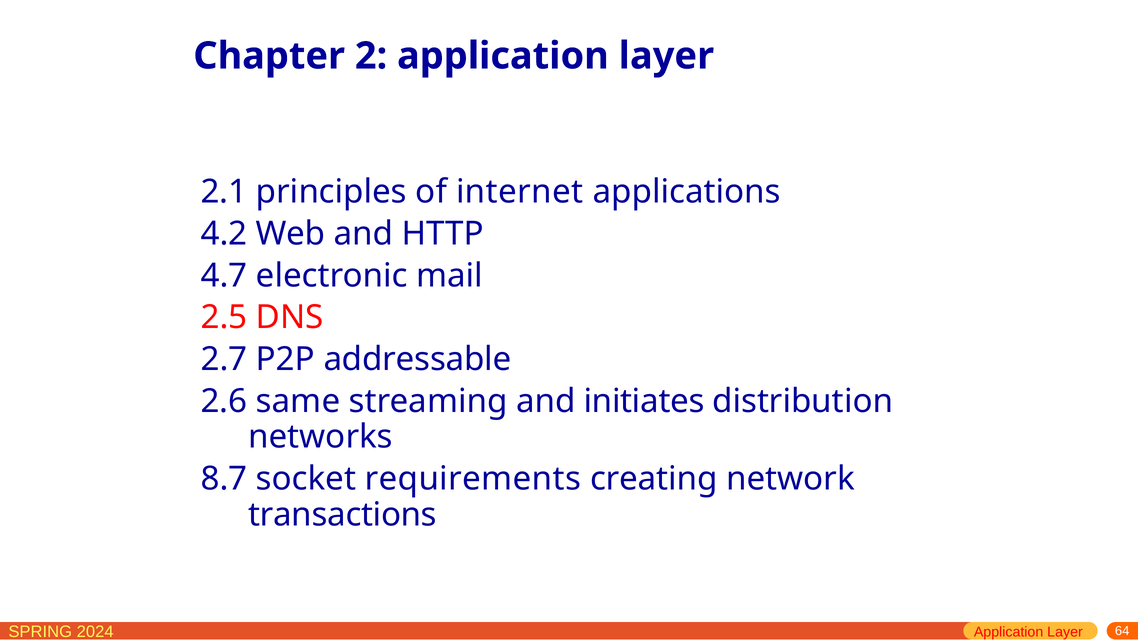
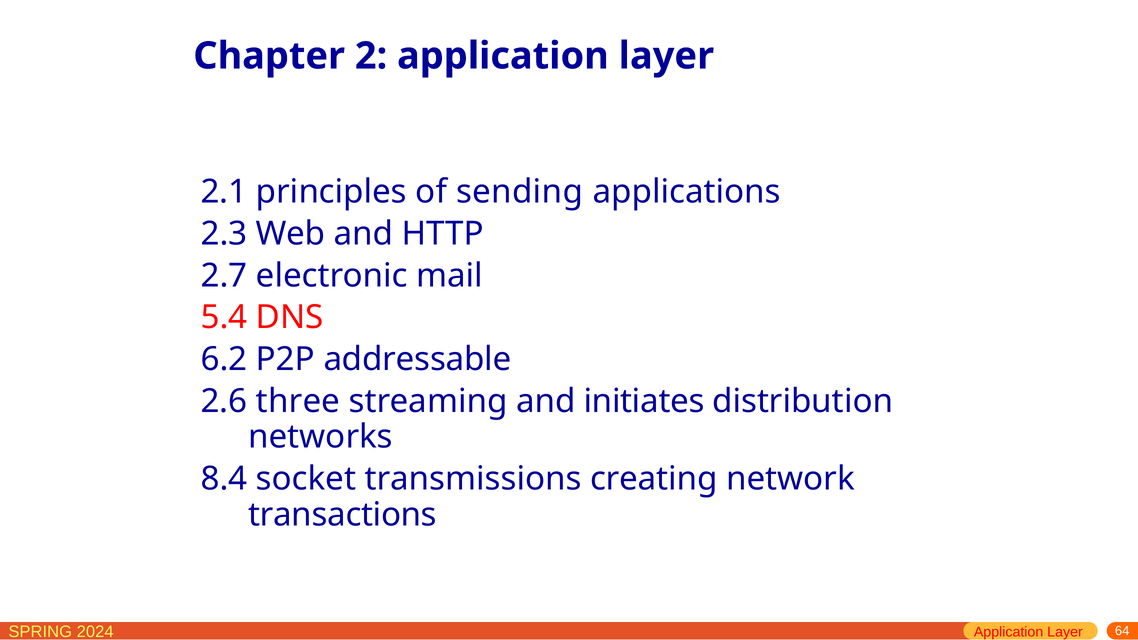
internet: internet -> sending (520, 192)
4.2: 4.2 -> 2.3 (224, 234)
4.7: 4.7 -> 2.7 (224, 276)
2.5: 2.5 -> 5.4 (224, 317)
2.7: 2.7 -> 6.2 (224, 359)
same: same -> three (298, 401)
8.7: 8.7 -> 8.4 (224, 479)
requirements: requirements -> transmissions (473, 479)
